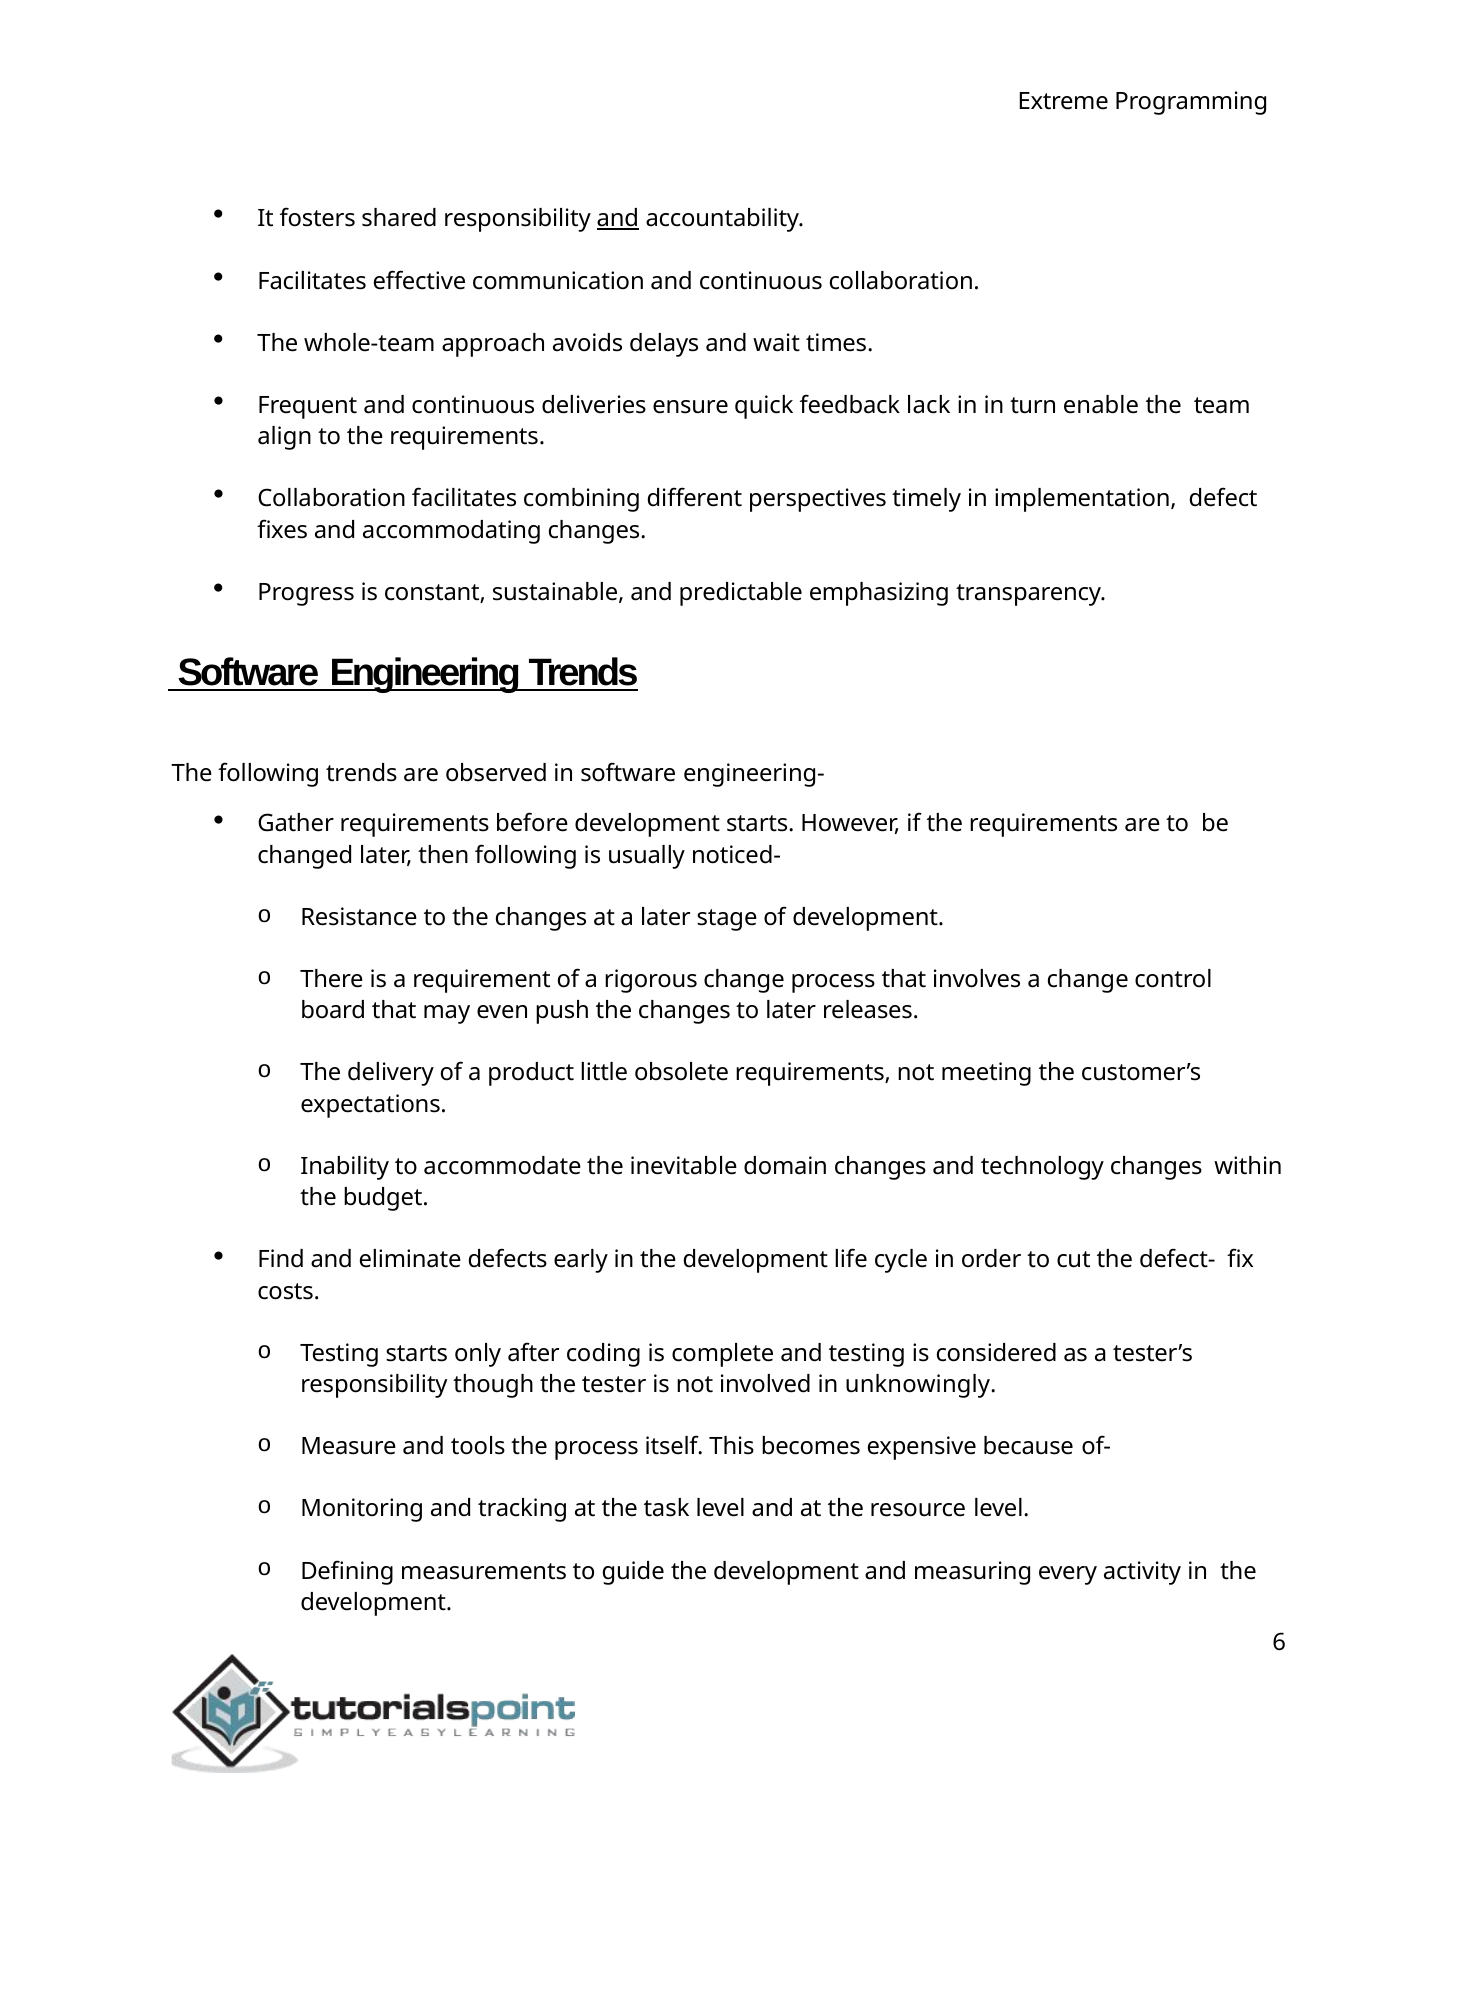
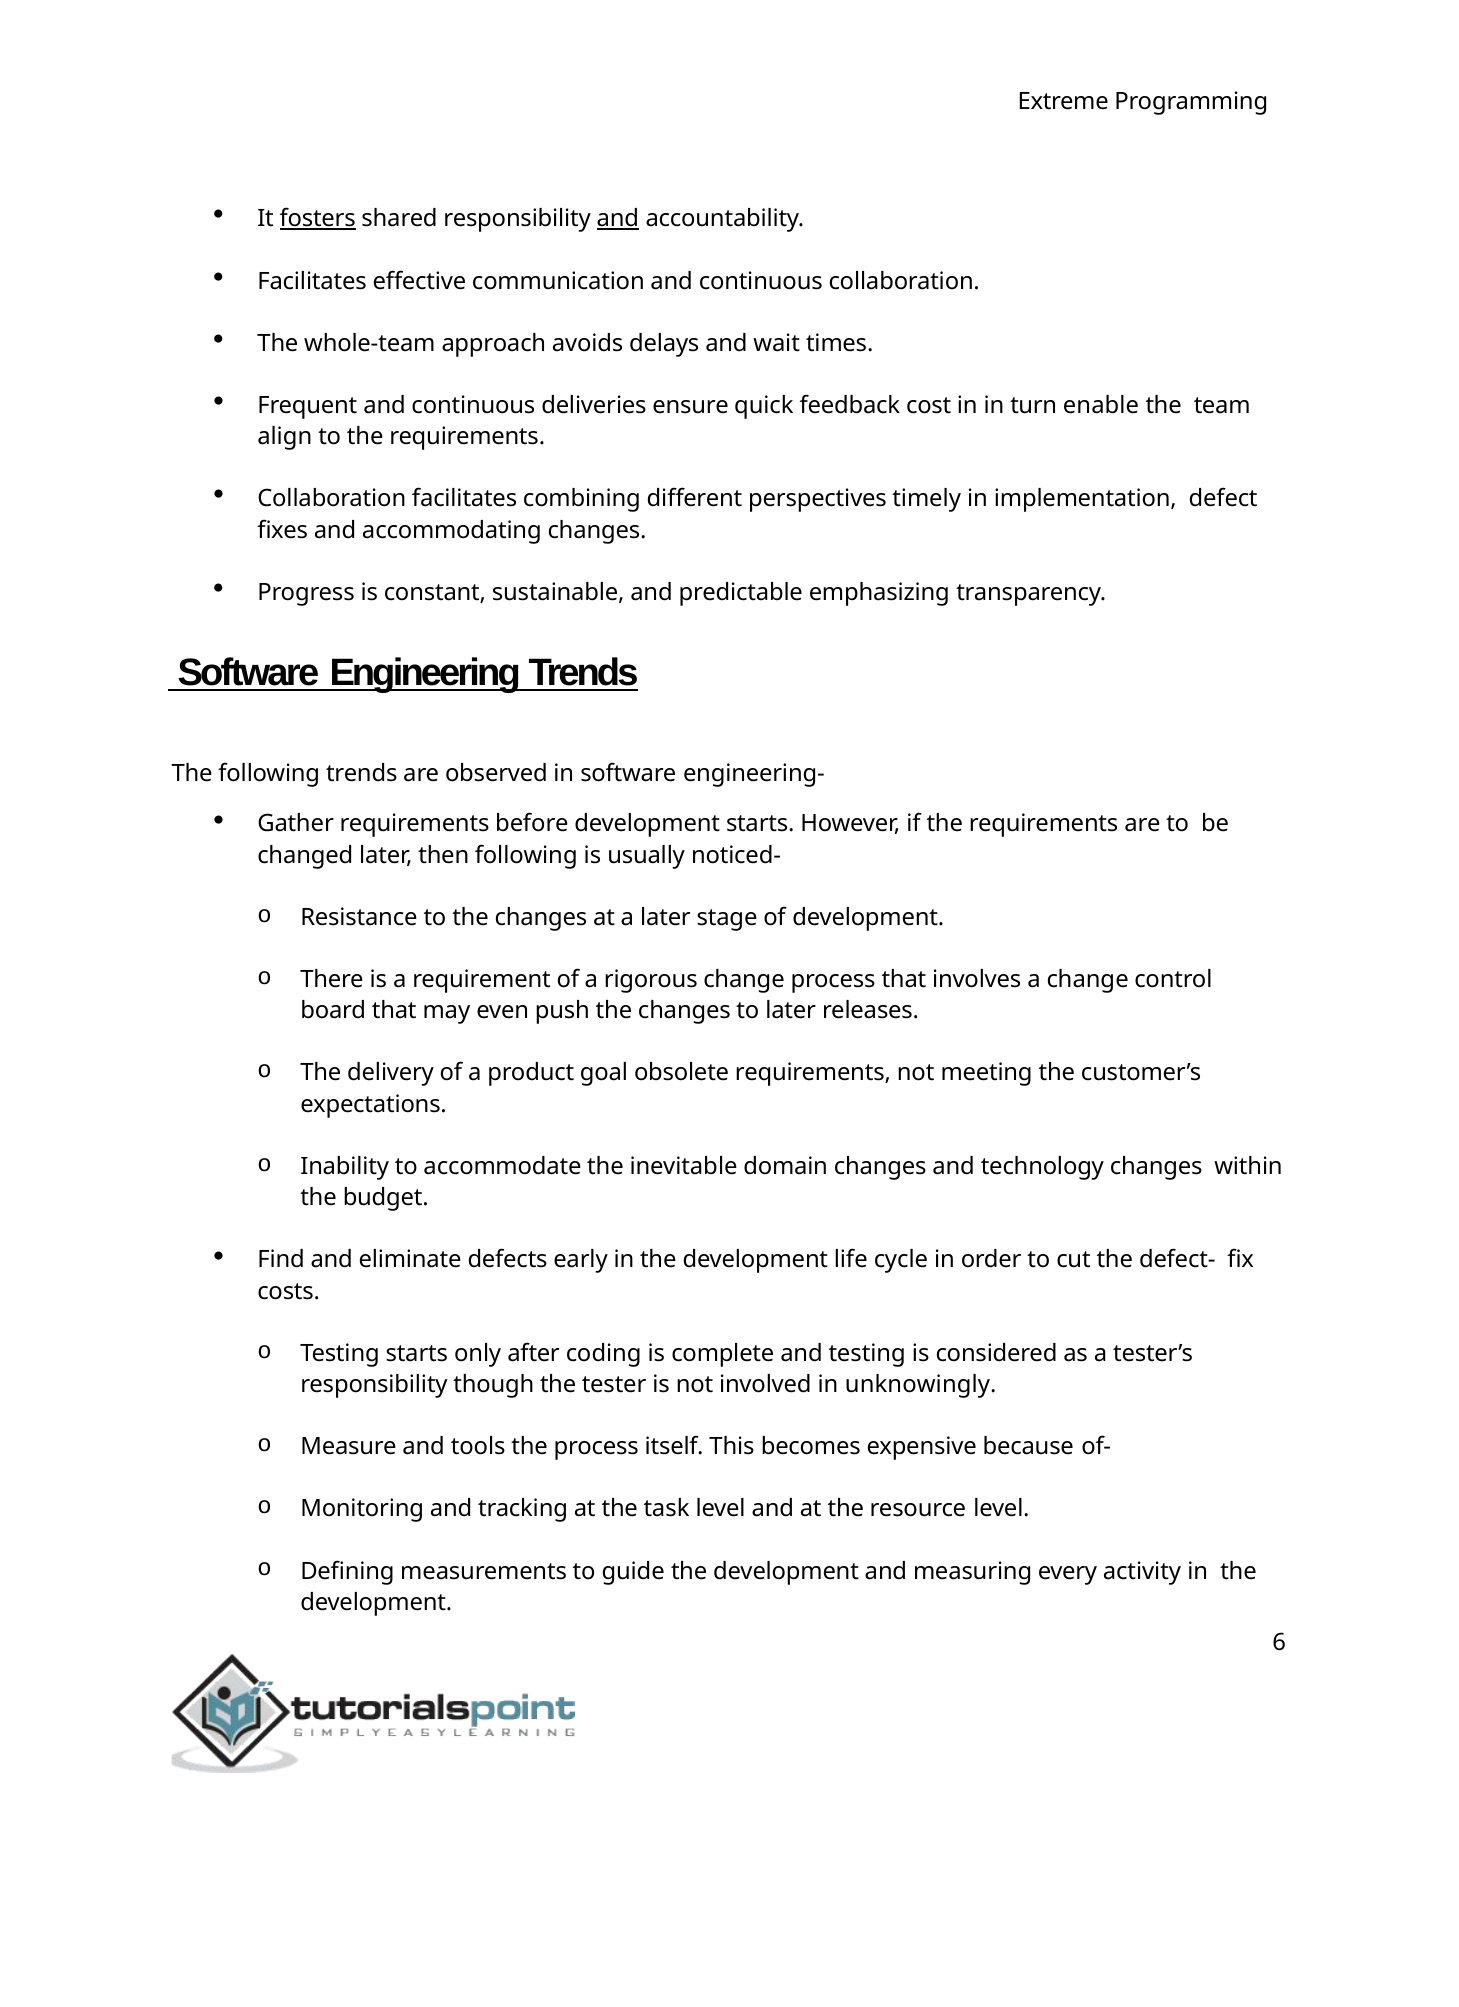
fosters underline: none -> present (318, 219)
lack: lack -> cost (929, 405)
little: little -> goal (604, 1073)
